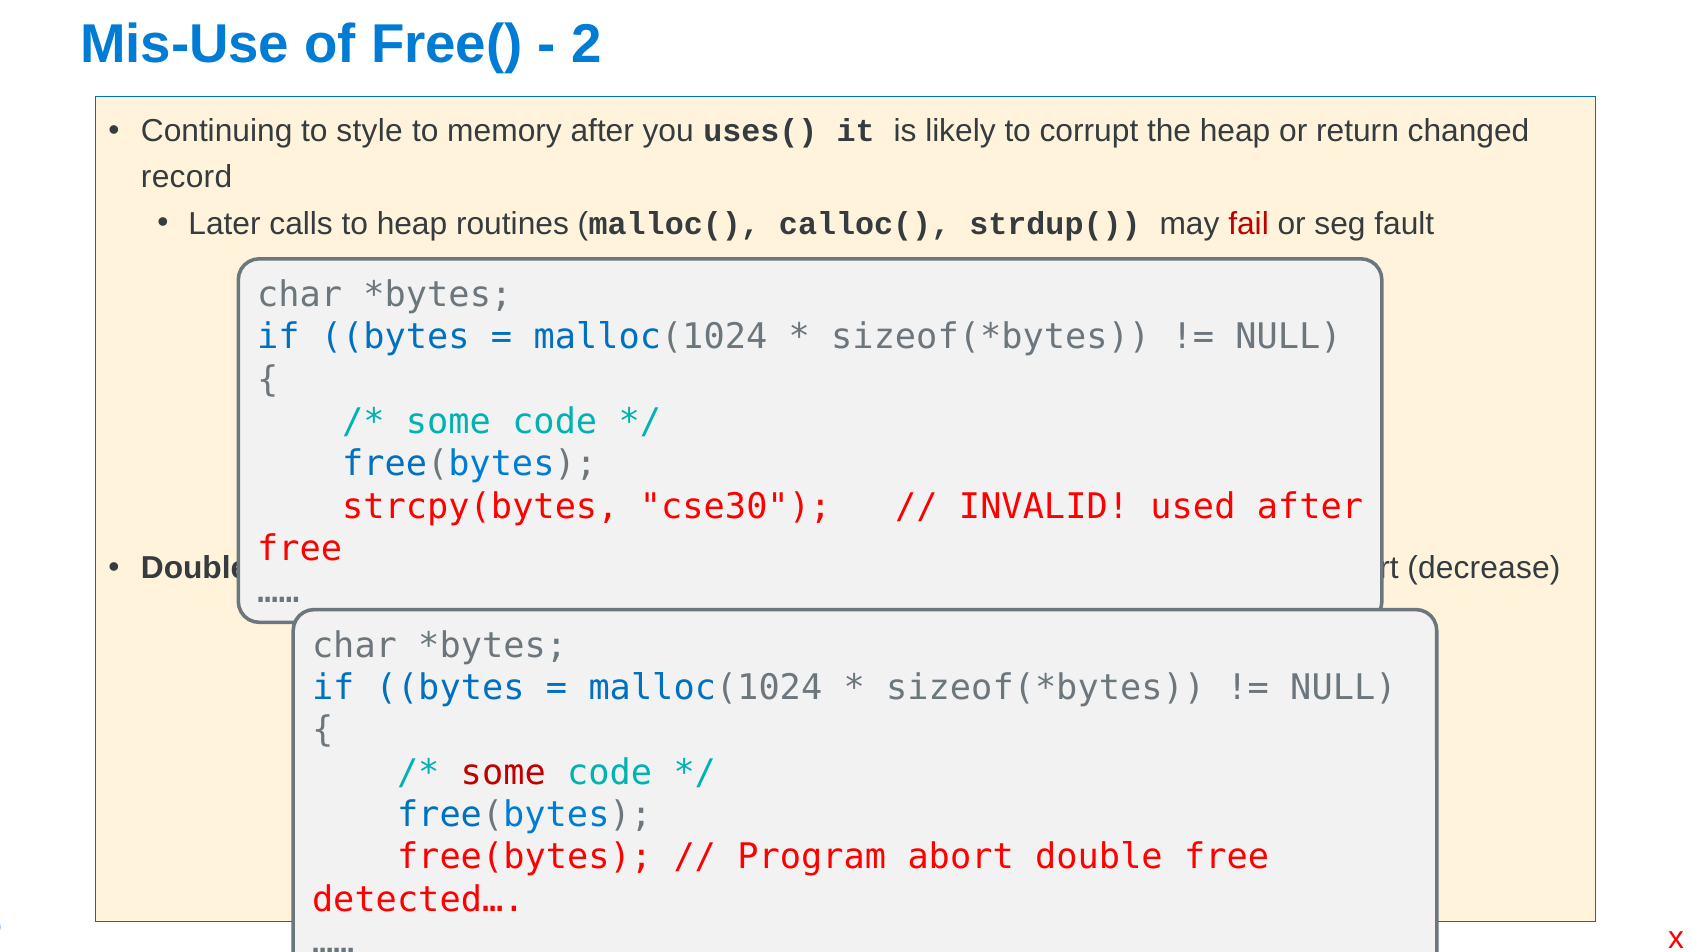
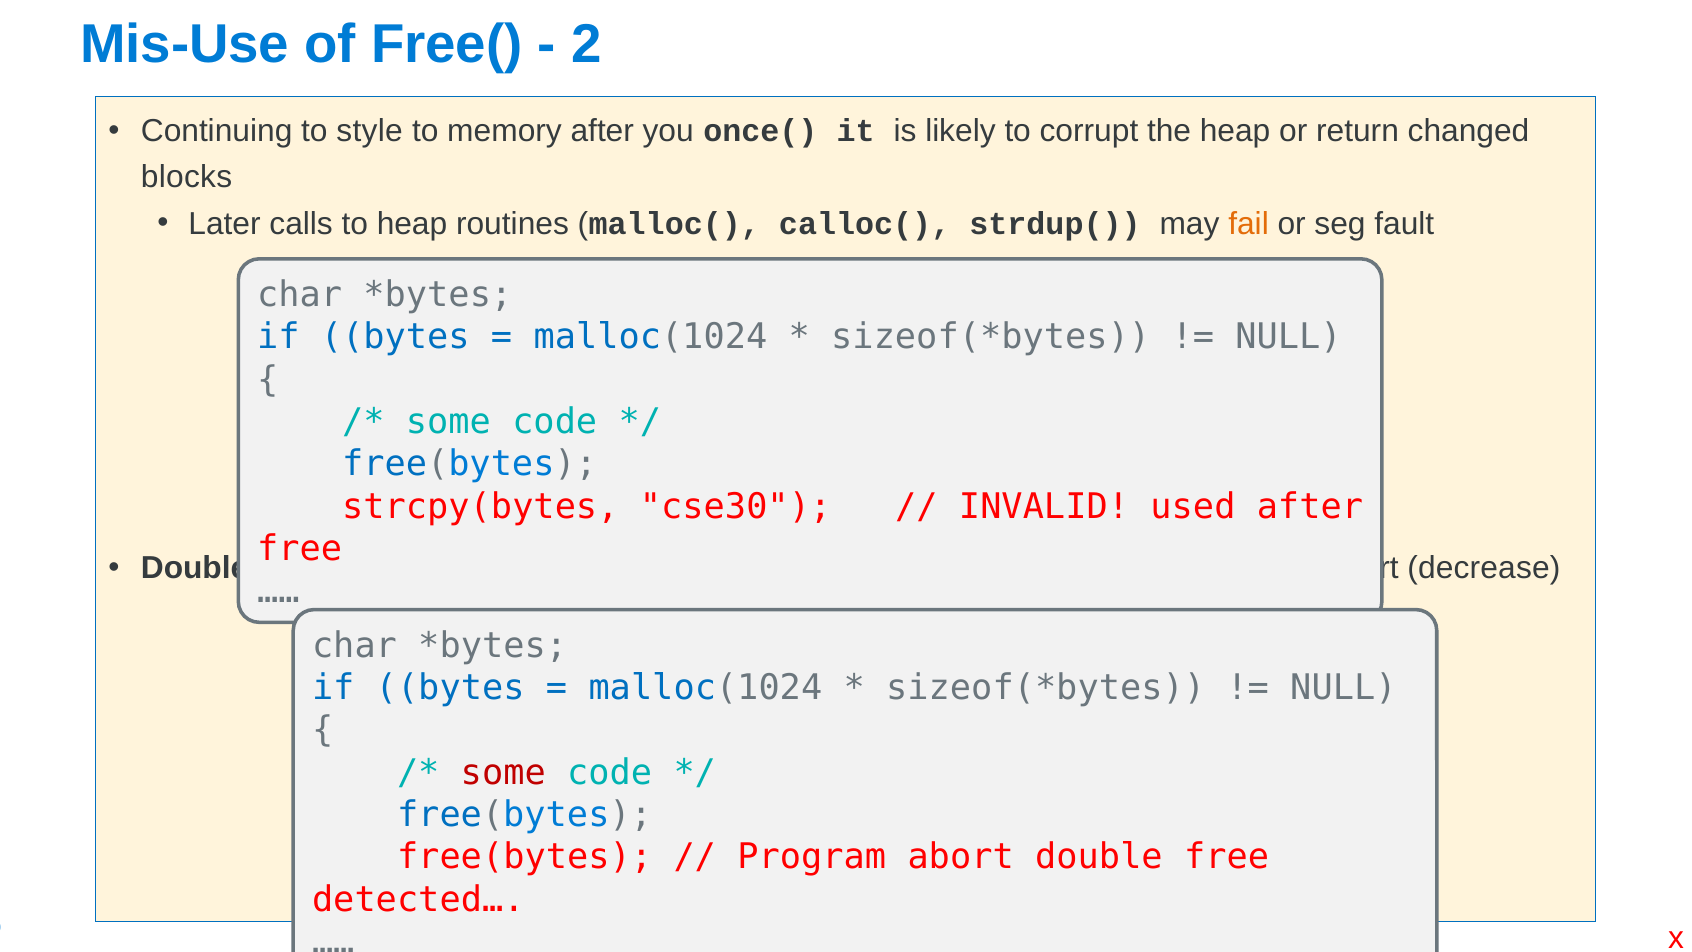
uses(: uses( -> once( (760, 131)
record: record -> blocks (187, 177)
fail colour: red -> orange (1249, 224)
